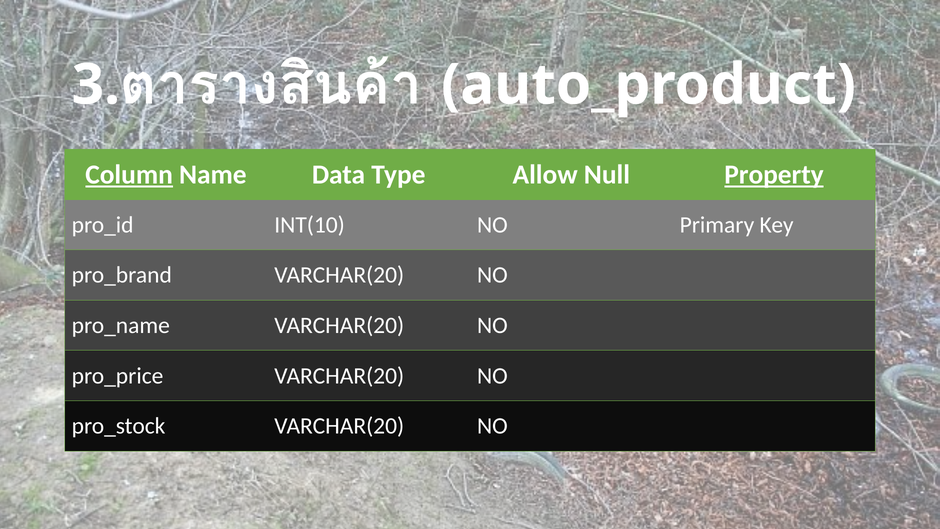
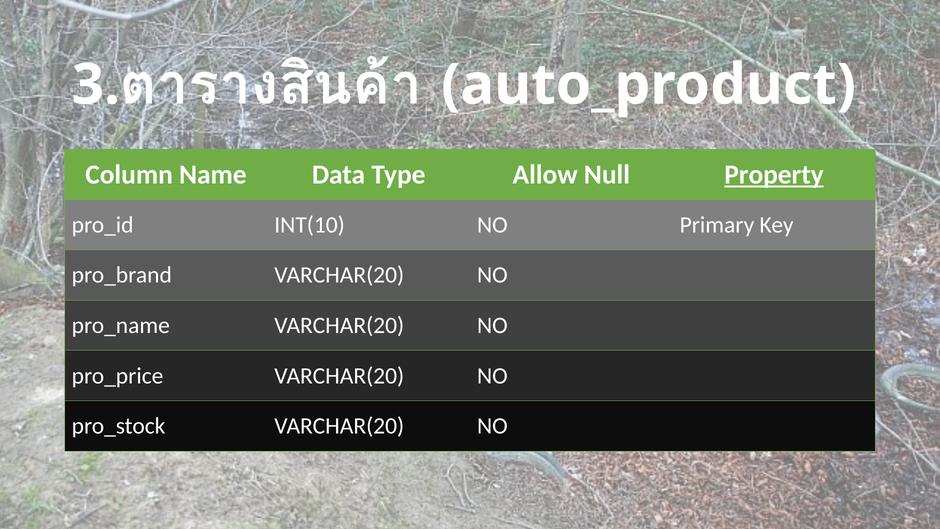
Column underline: present -> none (129, 175)
